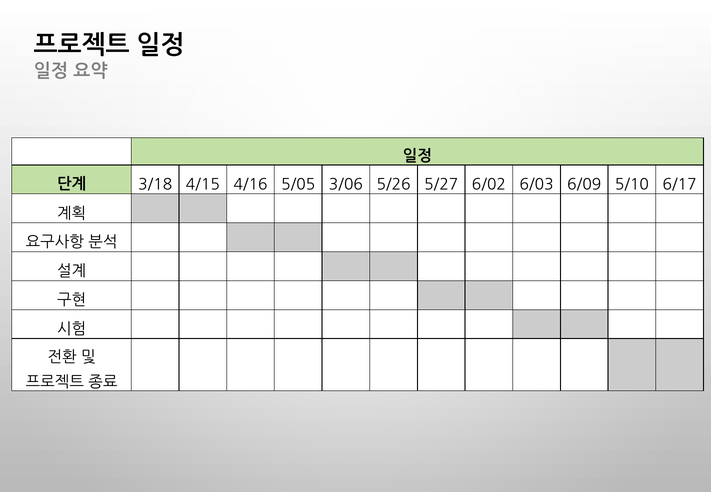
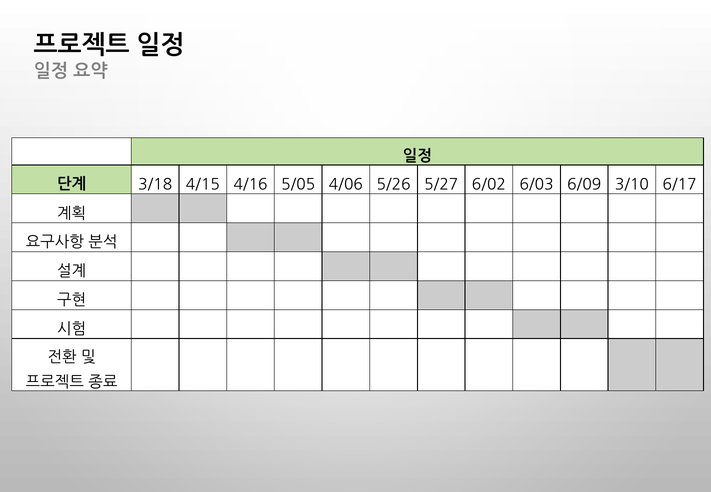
3/06: 3/06 -> 4/06 (346, 185)
5/10: 5/10 -> 3/10 (632, 185)
